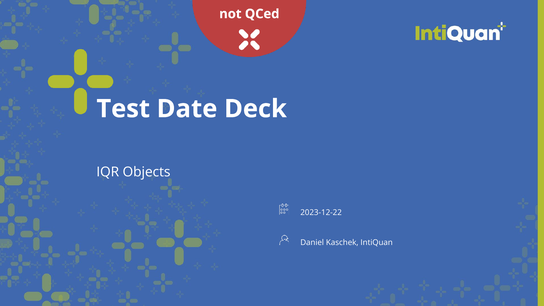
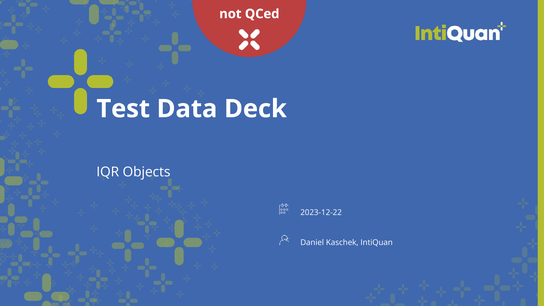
Date: Date -> Data (187, 109)
